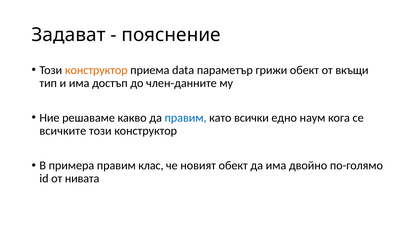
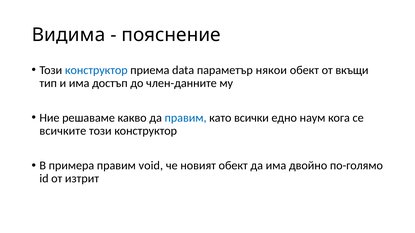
Задават: Задават -> Видима (69, 35)
конструктор colour: orange -> blue (96, 70)
грижи: грижи -> някои (271, 70)
клас: клас -> void (151, 166)
нивата: нивата -> изтрит (82, 179)
